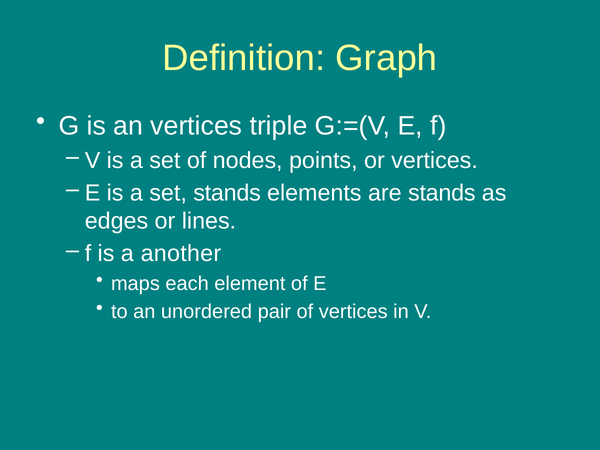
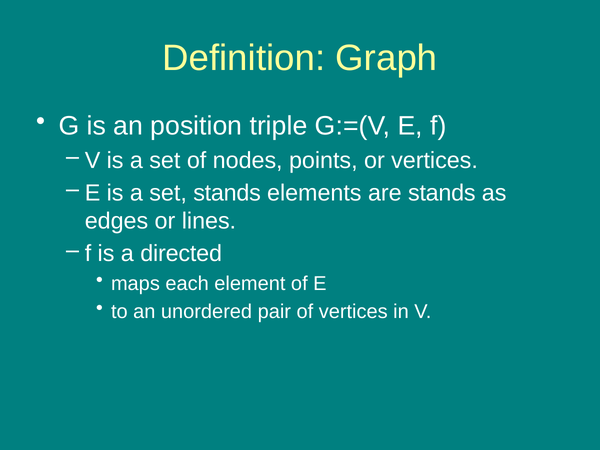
an vertices: vertices -> position (196, 126)
another: another -> directed (181, 254)
